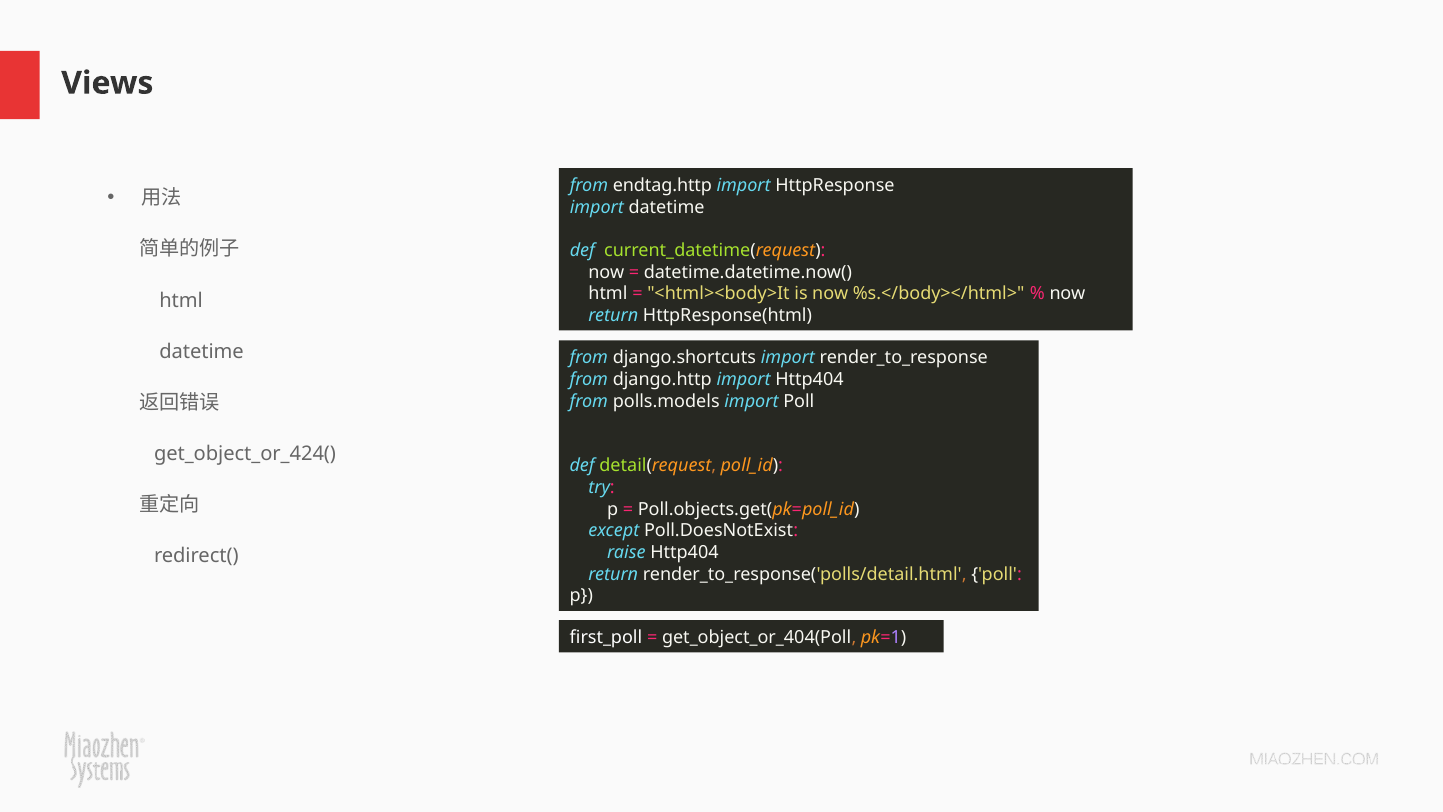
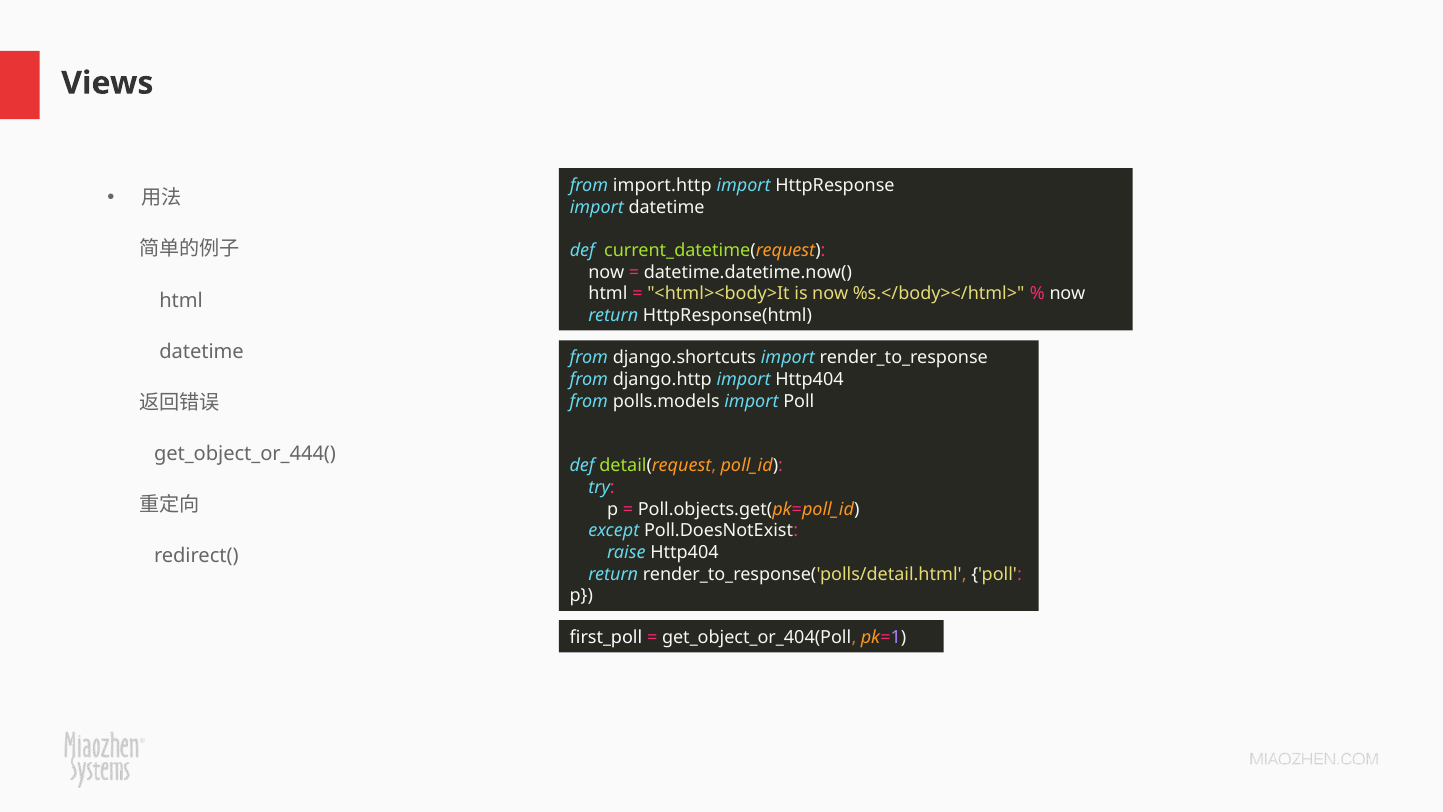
endtag.http: endtag.http -> import.http (662, 185)
get_object_or_424(: get_object_or_424( -> get_object_or_444( (245, 454)
